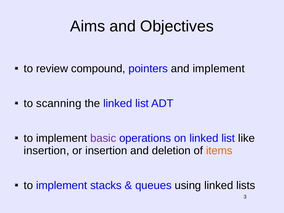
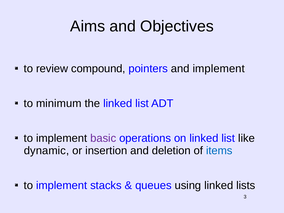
scanning: scanning -> minimum (59, 104)
insertion: insertion -> dynamic (46, 151)
items colour: orange -> blue (219, 151)
